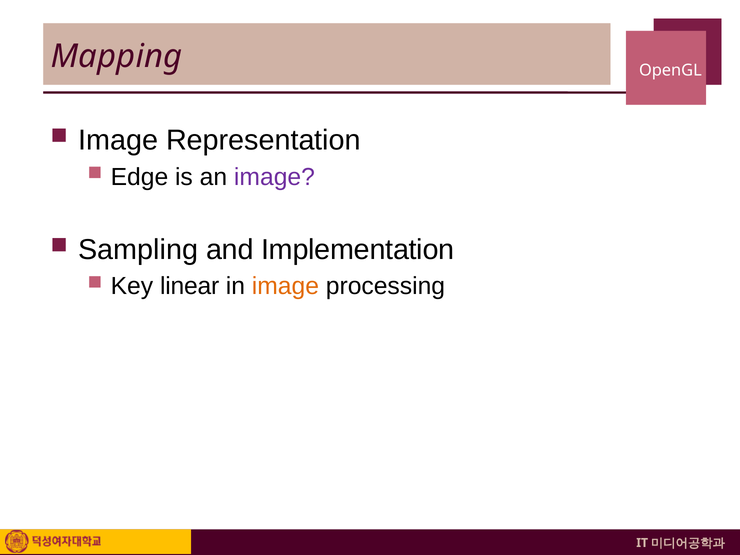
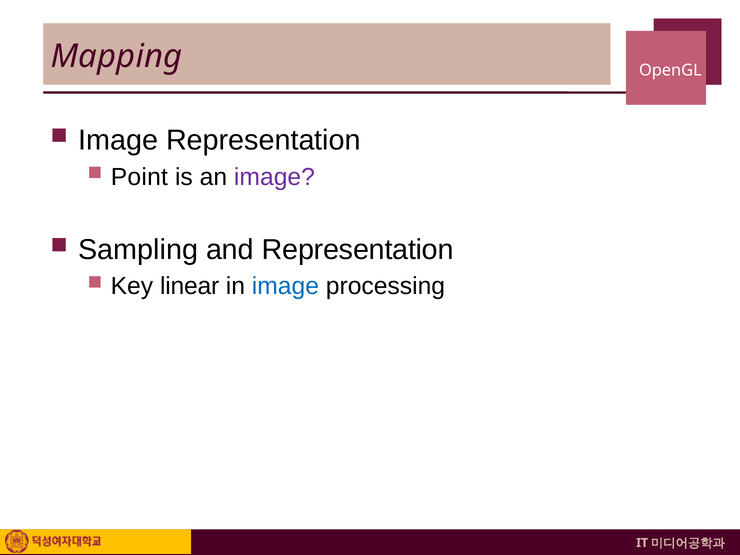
Edge: Edge -> Point (139, 177)
and Implementation: Implementation -> Representation (358, 250)
image colour: orange -> blue (285, 286)
